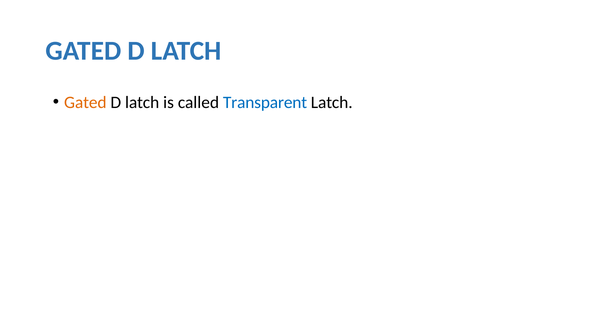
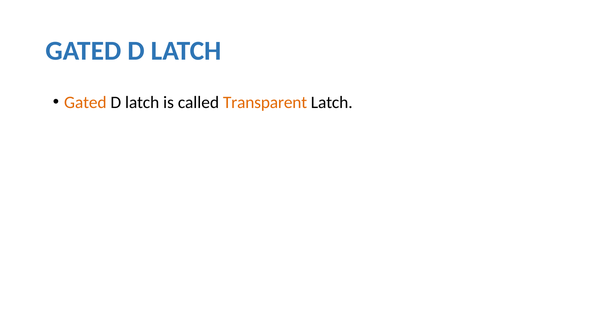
Transparent colour: blue -> orange (265, 102)
